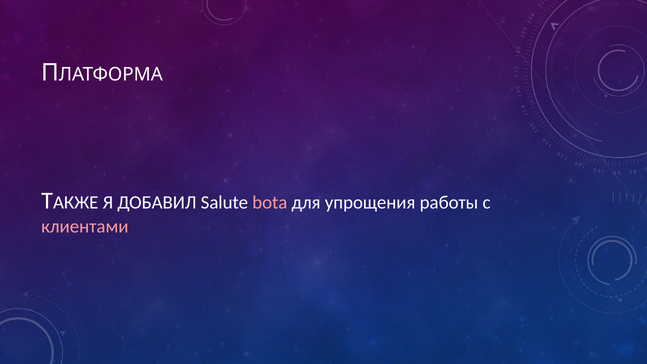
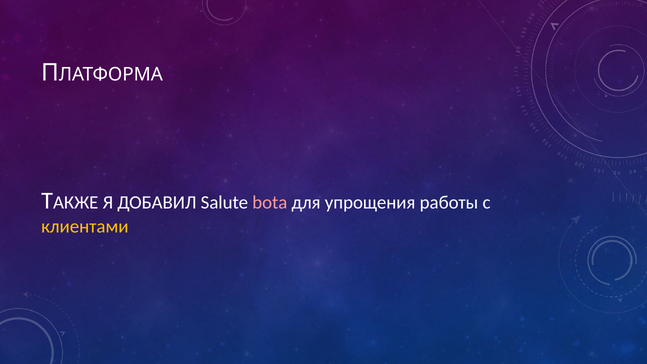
клиентами colour: pink -> yellow (85, 226)
